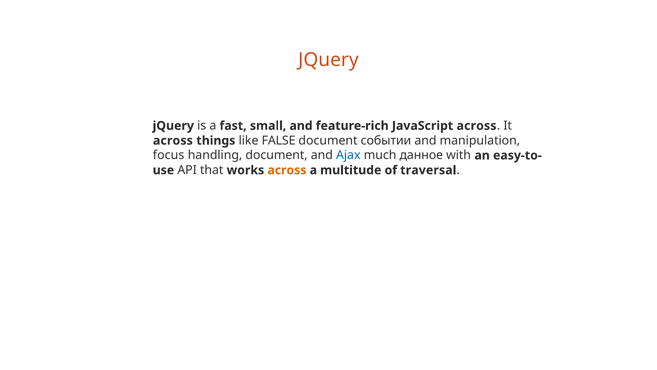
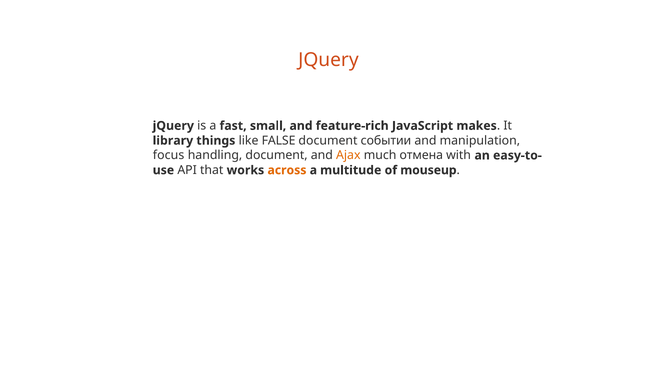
JavaScript across: across -> makes (477, 126)
across: across -> library (173, 140)
Ajax colour: blue -> orange (348, 155)
данное: данное -> отмена (421, 155)
traversal: traversal -> mouseup (428, 170)
